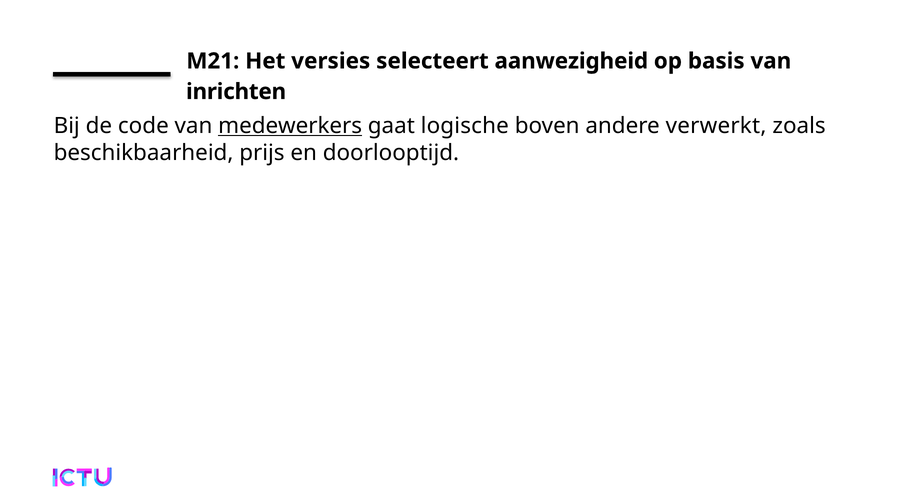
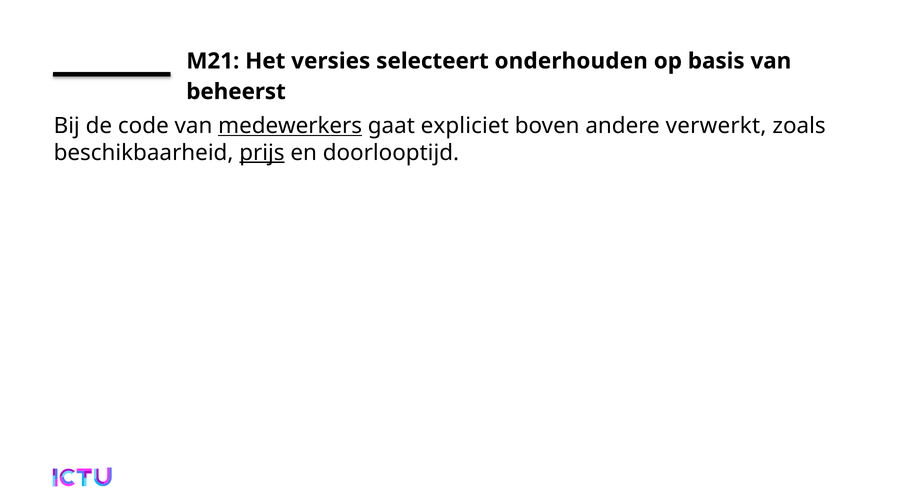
aanwezigheid: aanwezigheid -> onderhouden (571, 61)
inrichten: inrichten -> beheerst (236, 92)
logische: logische -> expliciet (465, 126)
prijs underline: none -> present (262, 153)
